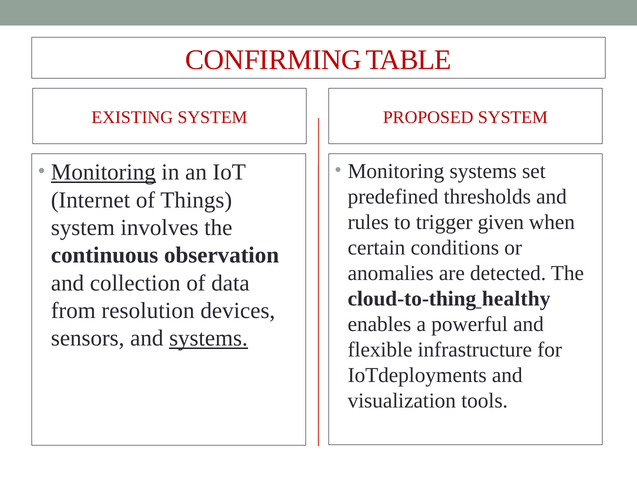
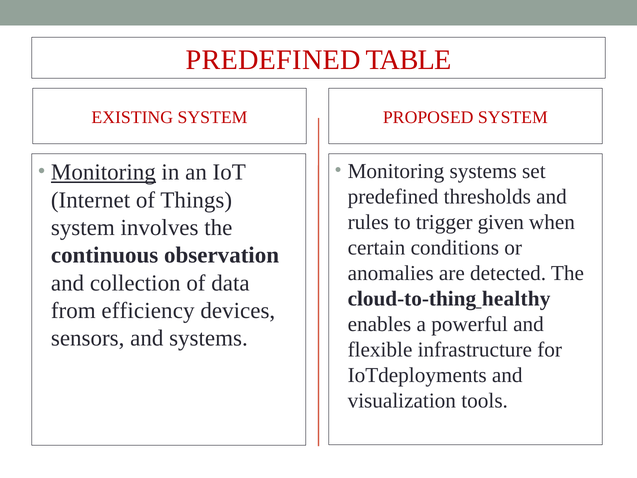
CONFIRMING: CONFIRMING -> PREDEFINED (273, 60)
resolution: resolution -> efficiency (148, 311)
systems underline: present -> none (208, 338)
